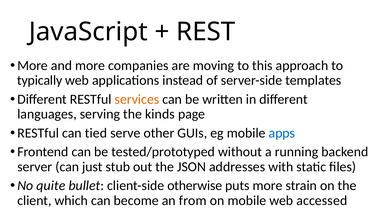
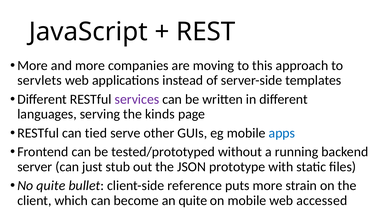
typically: typically -> servlets (40, 80)
services colour: orange -> purple (137, 99)
addresses: addresses -> prototype (237, 167)
otherwise: otherwise -> reference (195, 185)
an from: from -> quite (193, 200)
